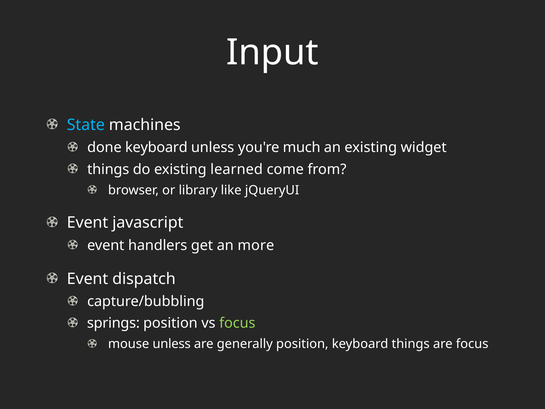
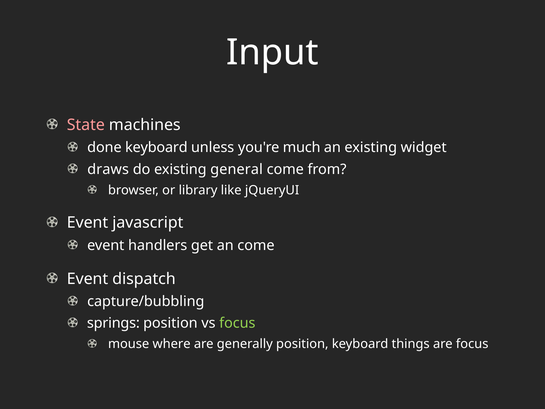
State colour: light blue -> pink (86, 125)
things: things -> draws (108, 169)
learned: learned -> general (237, 169)
an more: more -> come (256, 245)
mouse unless: unless -> where (172, 344)
